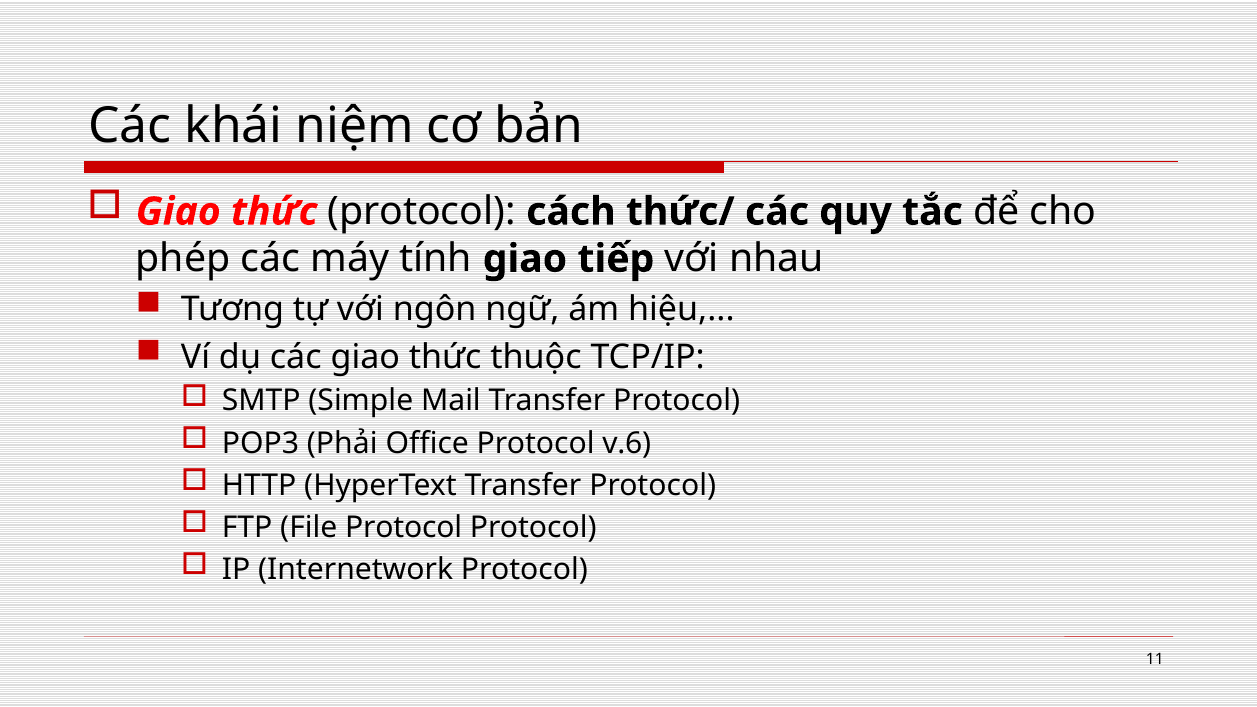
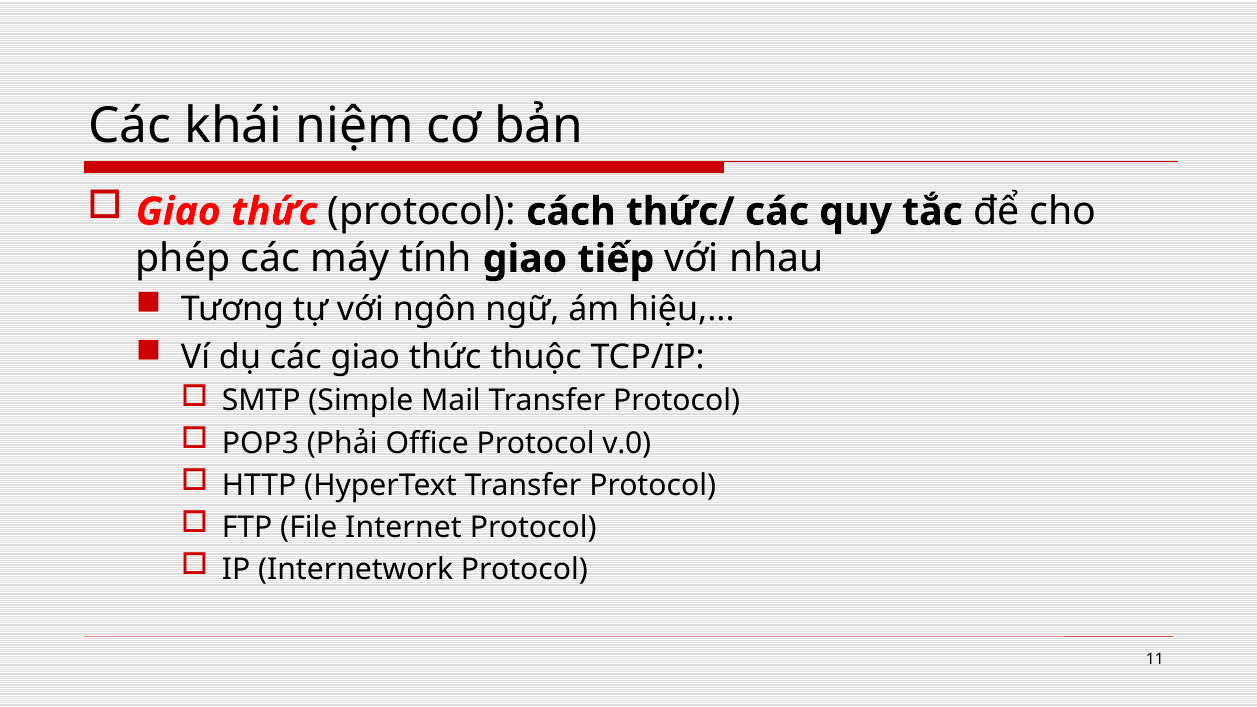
v.6: v.6 -> v.0 (627, 443)
File Protocol: Protocol -> Internet (404, 527)
